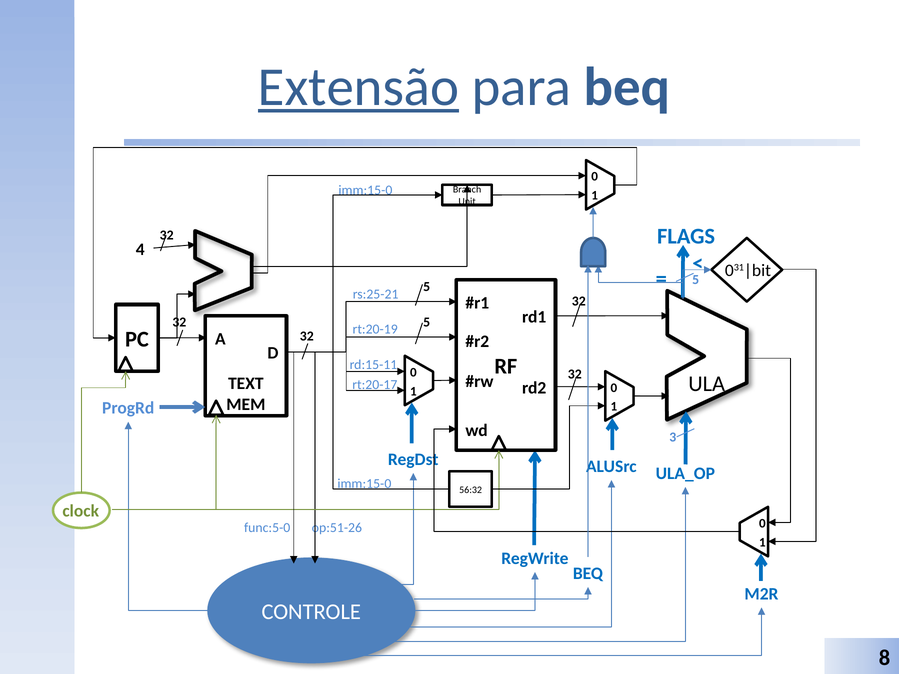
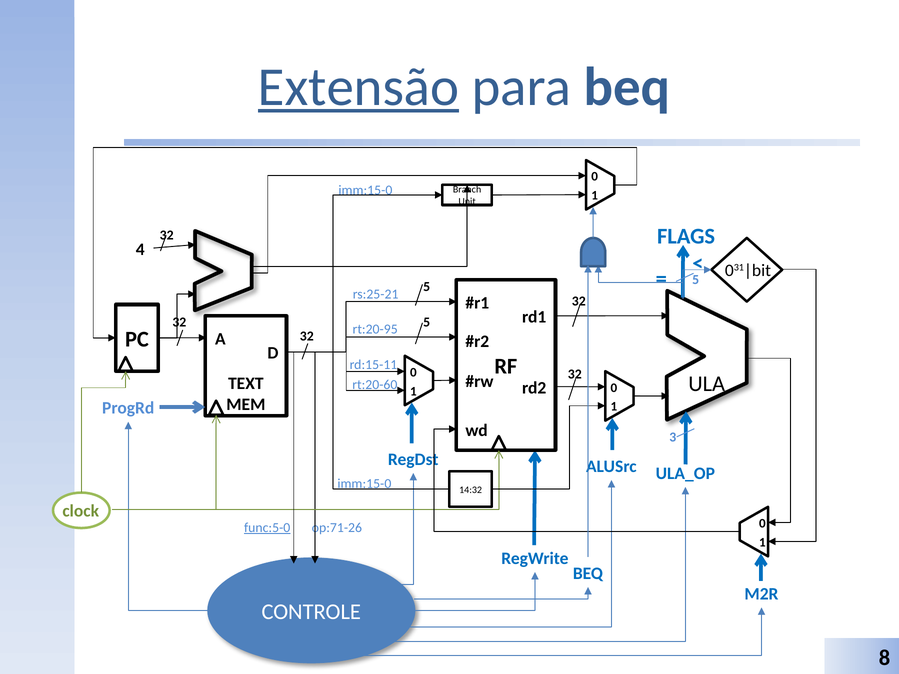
rt:20-19: rt:20-19 -> rt:20-95 (375, 329)
rt:20-17: rt:20-17 -> rt:20-60 (375, 385)
56:32: 56:32 -> 14:32 (471, 490)
func:5-0 underline: none -> present (267, 528)
op:51-26: op:51-26 -> op:71-26 (337, 528)
